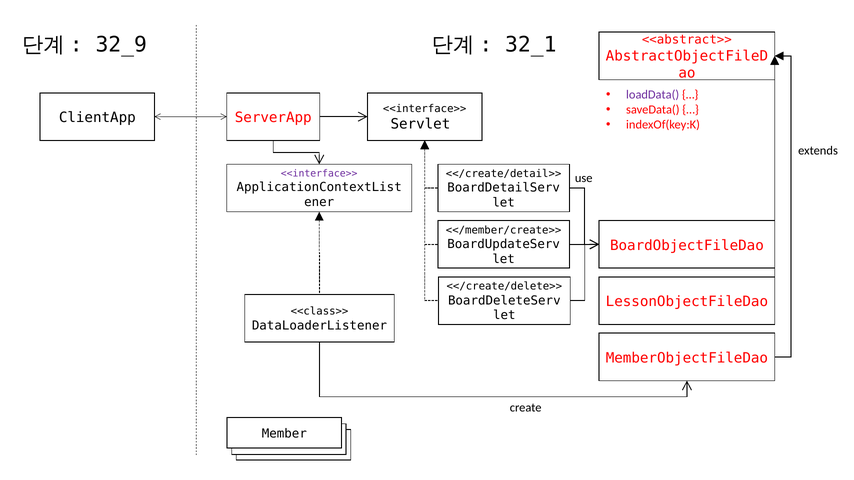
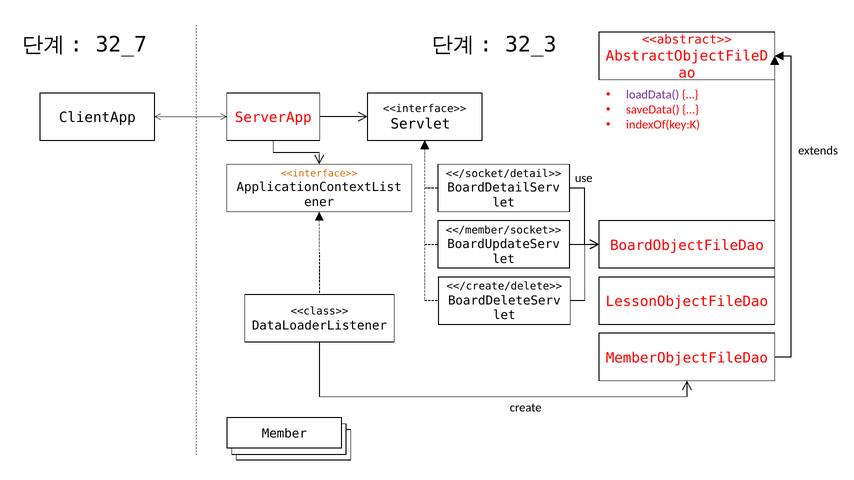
32_9: 32_9 -> 32_7 (121, 45)
32_1: 32_1 -> 32_3 (531, 45)
<</create/detail>>: <</create/detail>> -> <</socket/detail>> (504, 174)
<<interface>> colour: purple -> orange (319, 174)
<</member/create>>: <</member/create>> -> <</member/socket>> (504, 230)
